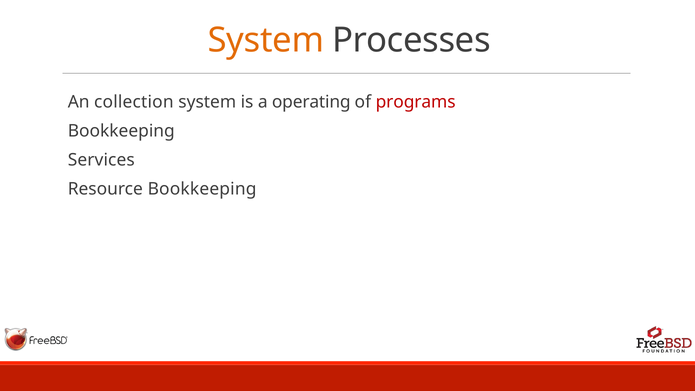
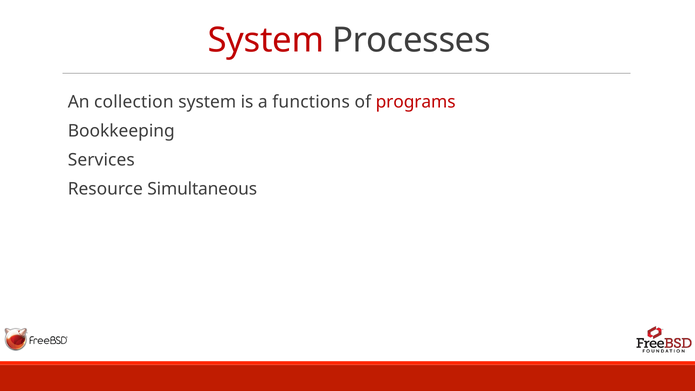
System colour: orange -> red (266, 40)
operating: operating -> functions (311, 102)
Resource Bookkeeping: Bookkeeping -> Simultaneous (202, 189)
